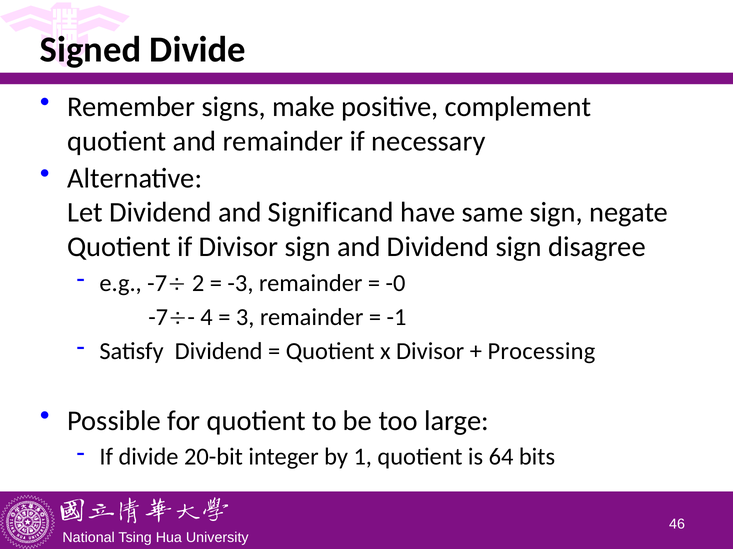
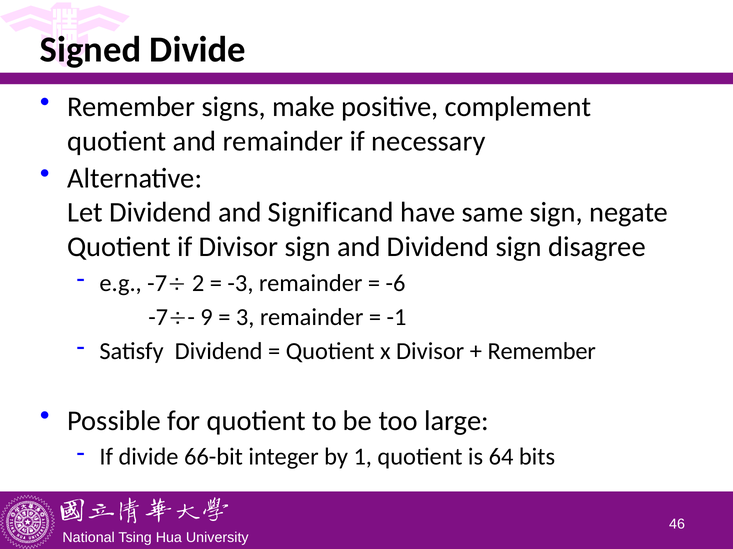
-0: -0 -> -6 (396, 283)
4: 4 -> 9 (207, 318)
Processing: Processing -> Remember (542, 352)
20-bit: 20-bit -> 66-bit (213, 458)
